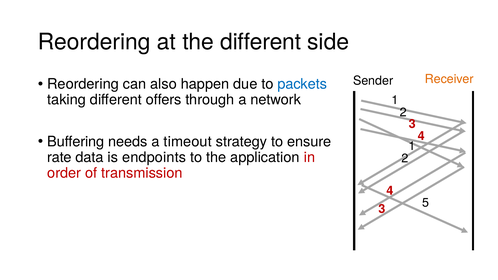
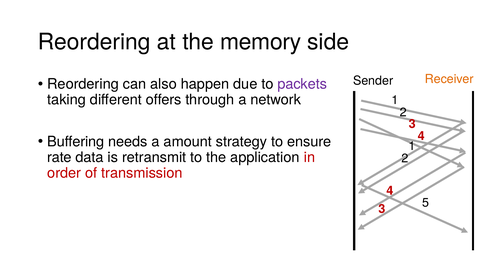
the different: different -> memory (261, 42)
packets colour: blue -> purple (302, 84)
timeout: timeout -> amount (188, 142)
endpoints: endpoints -> retransmit (154, 157)
